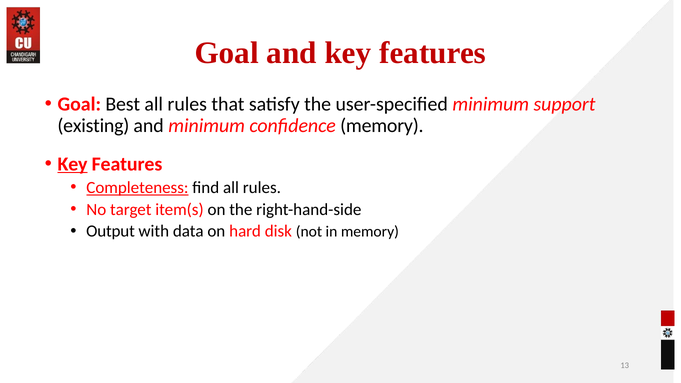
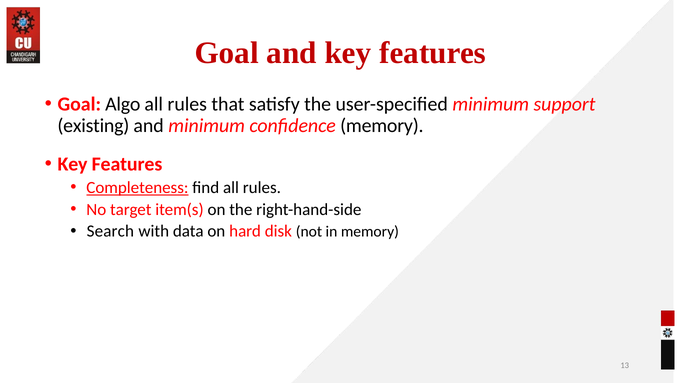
Best: Best -> Algo (123, 104)
Key underline: present -> none (73, 164)
Output: Output -> Search (110, 231)
